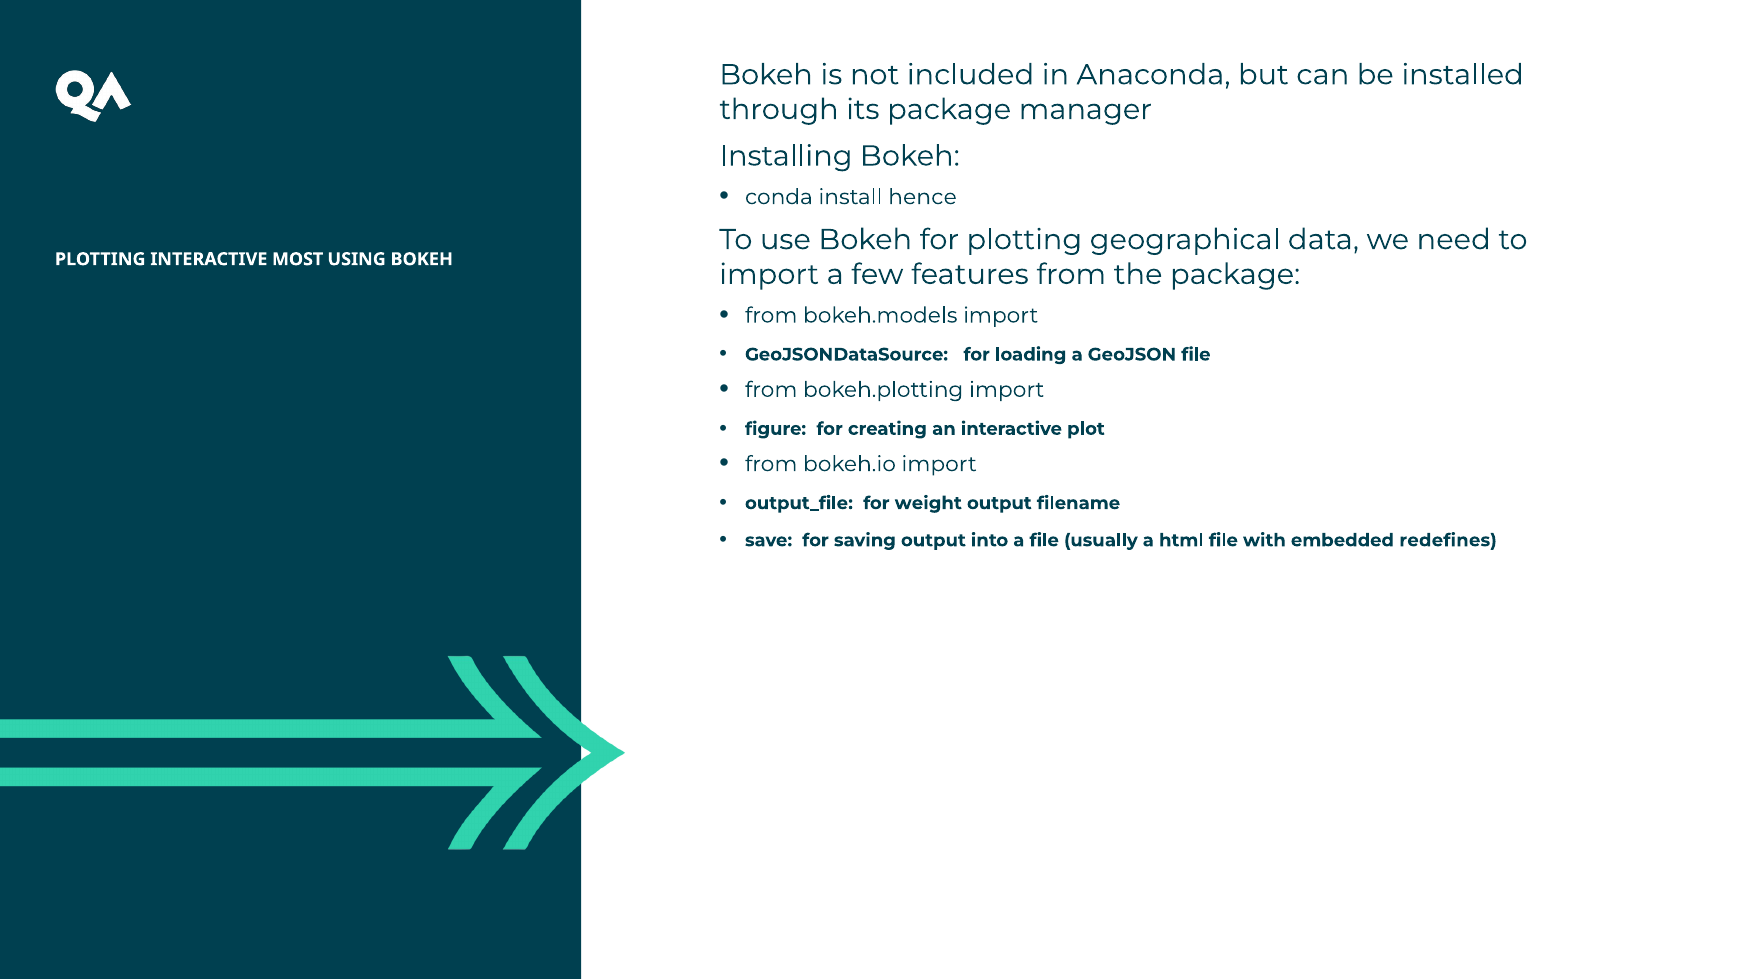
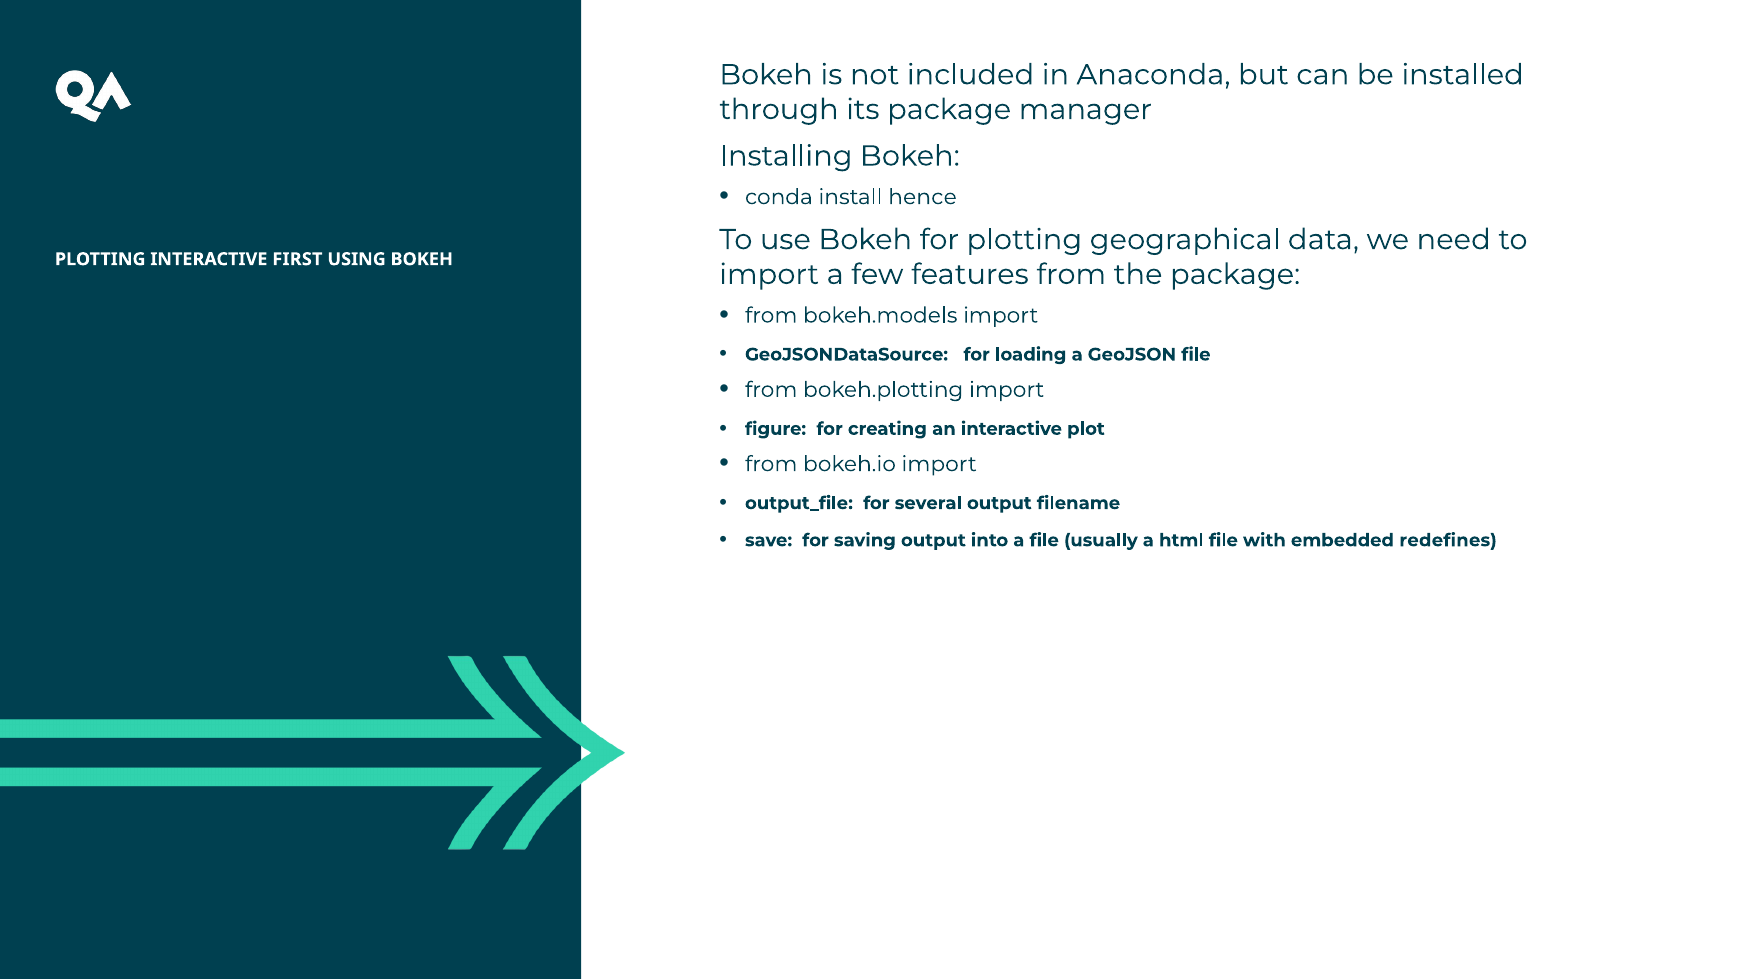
MOST: MOST -> FIRST (297, 259)
weight: weight -> several (928, 503)
